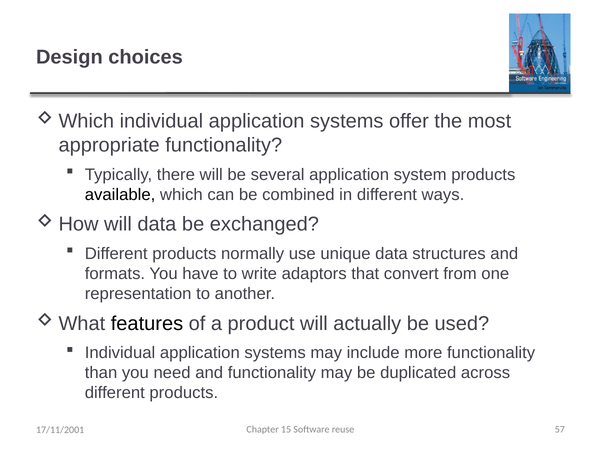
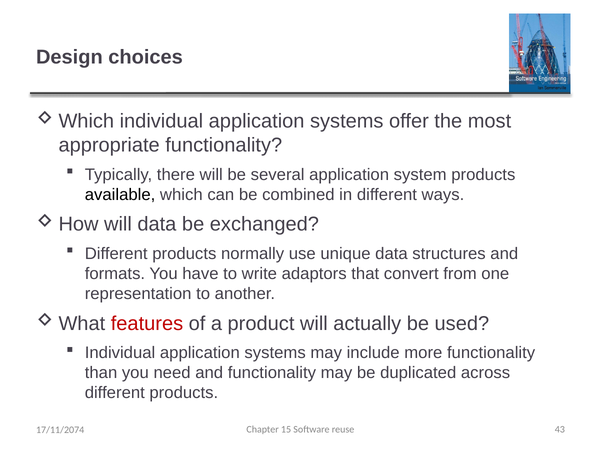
features colour: black -> red (147, 324)
57: 57 -> 43 (560, 430)
17/11/2001: 17/11/2001 -> 17/11/2074 (60, 430)
